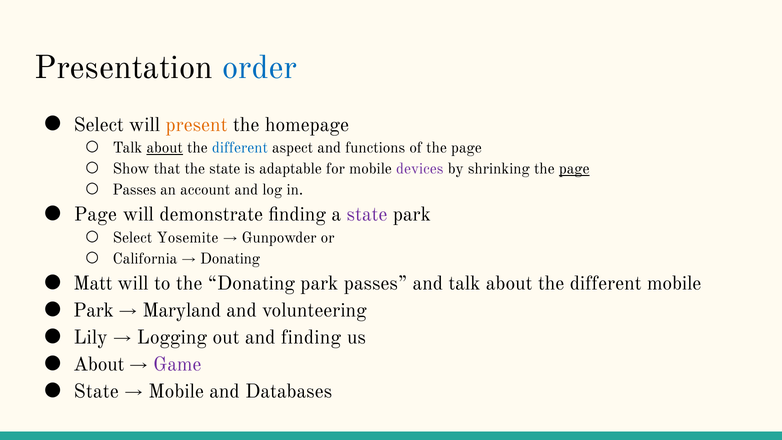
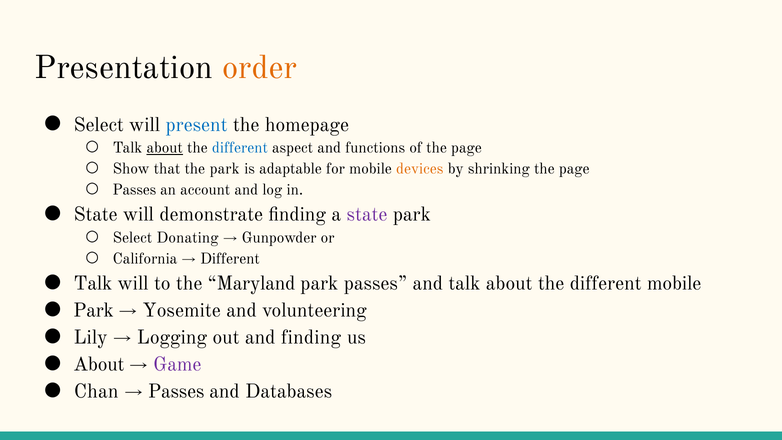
order colour: blue -> orange (260, 68)
present colour: orange -> blue (197, 125)
the state: state -> park (225, 169)
devices colour: purple -> orange (420, 169)
page underline: present -> none (574, 169)
Page: Page -> State (96, 214)
Yosemite: Yosemite -> Donating (187, 238)
Donating: Donating -> Different (230, 259)
Matt: Matt -> Talk (93, 283)
the Donating: Donating -> Maryland (252, 283)
Maryland: Maryland -> Yosemite (182, 310)
State: State -> Chan (96, 391)
Mobile: Mobile -> Passes (176, 391)
